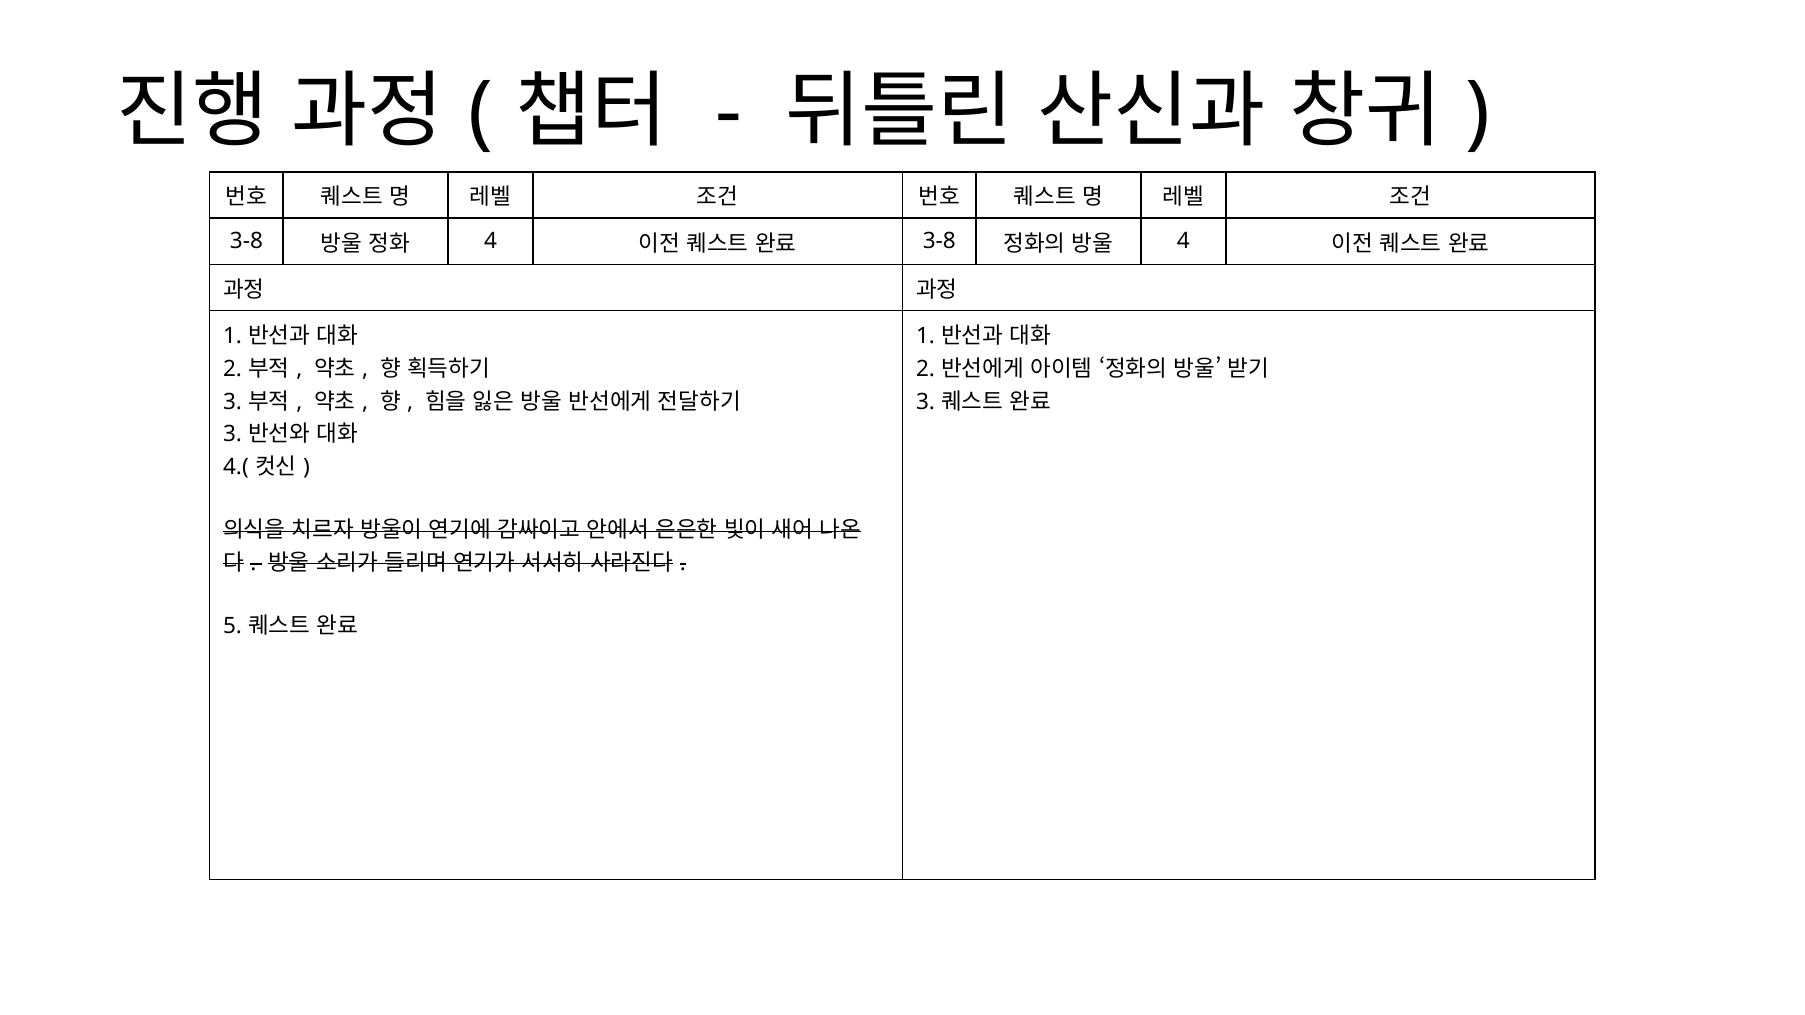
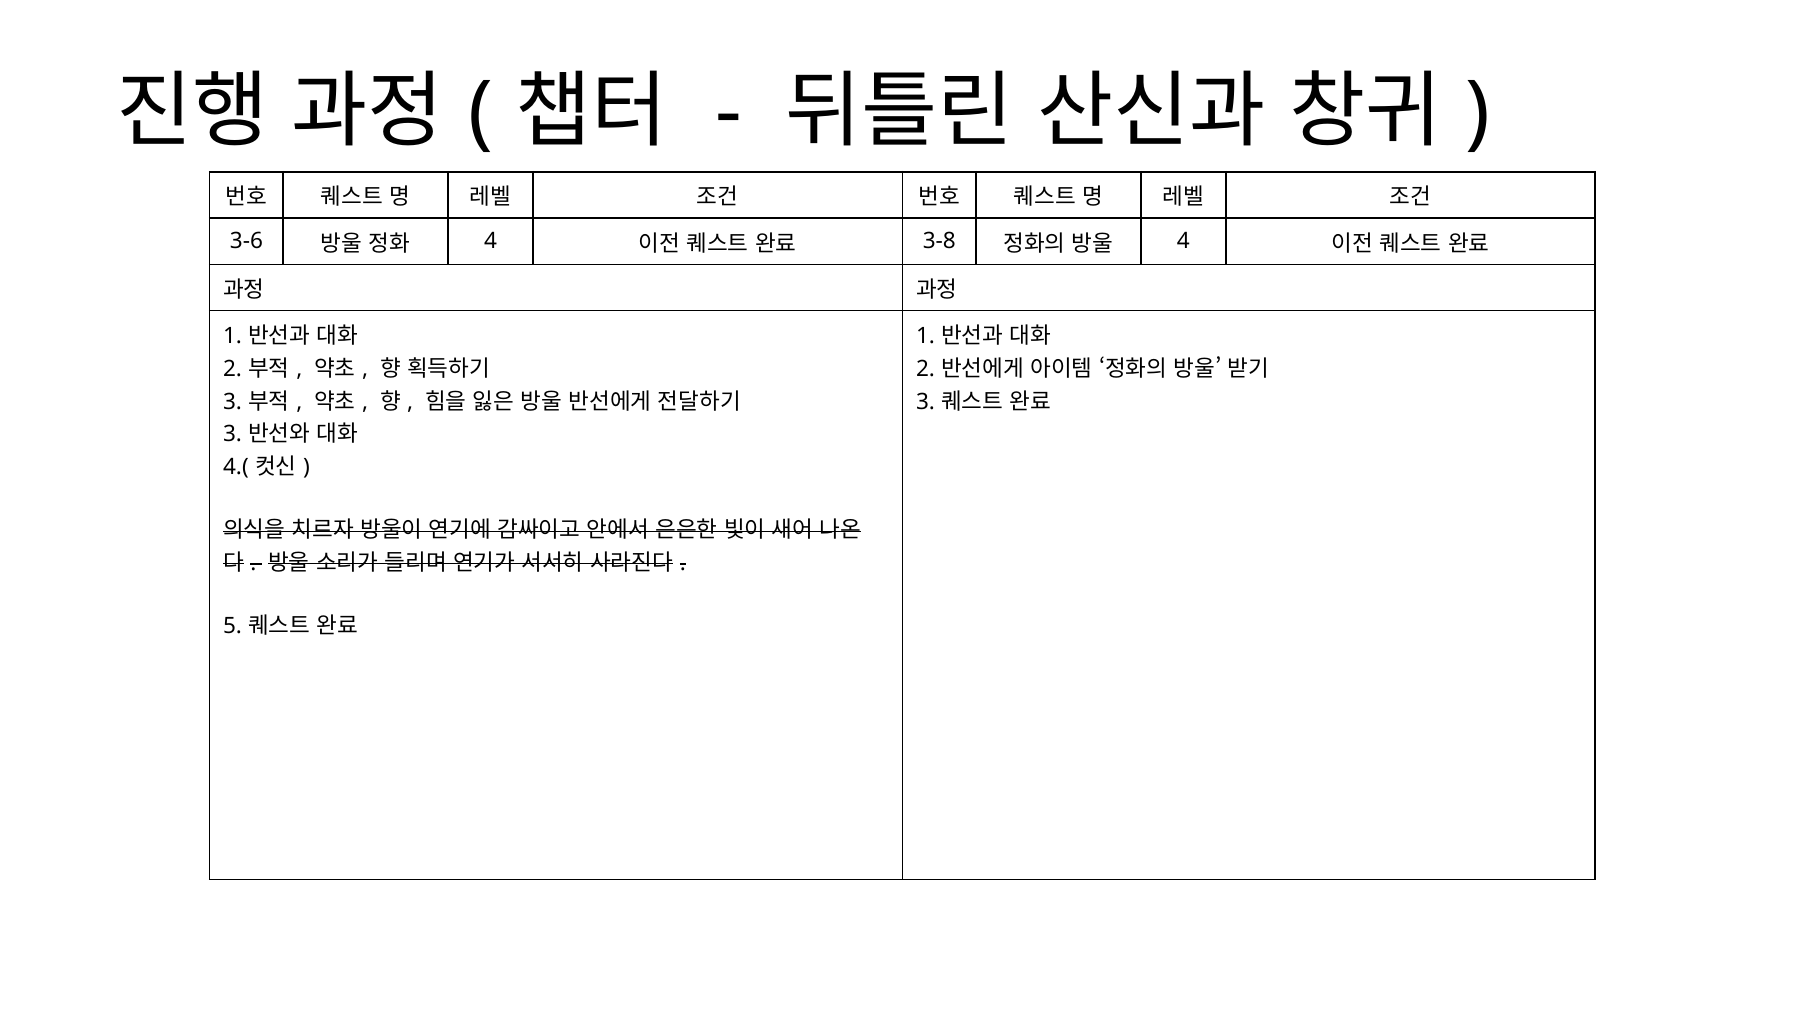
3-8: 3-8 -> 3-6 (246, 242)
